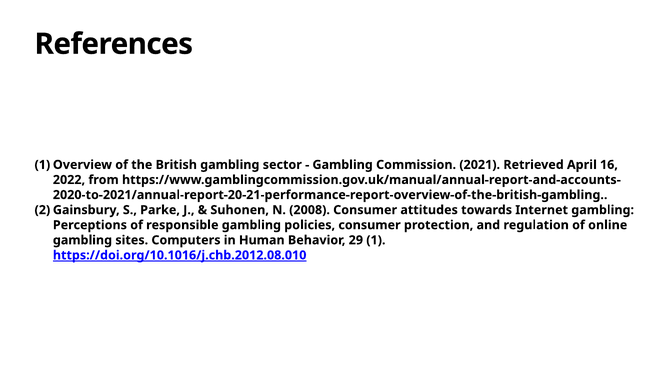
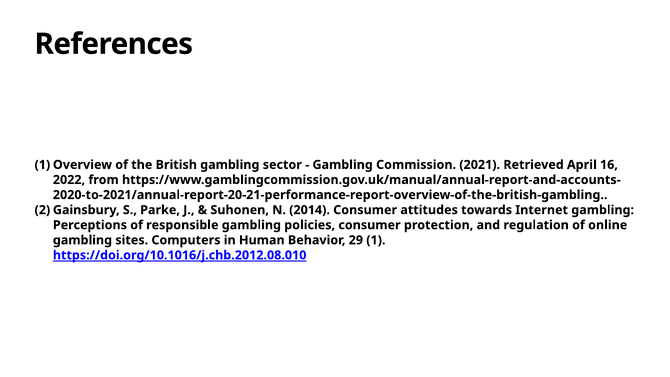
2008: 2008 -> 2014 (310, 210)
